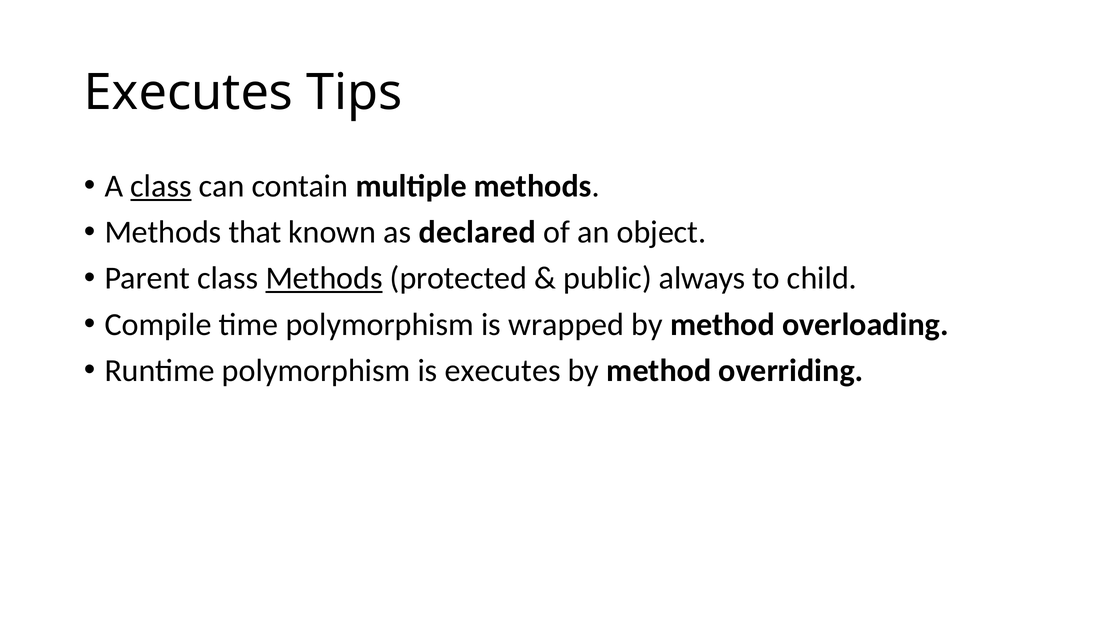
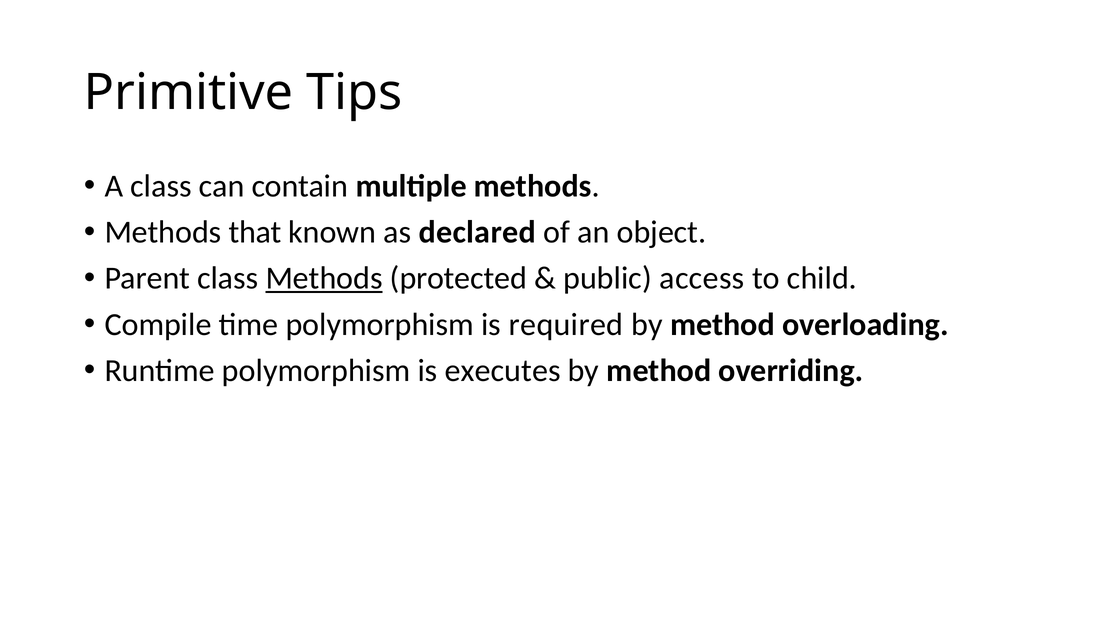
Executes: Executes -> Primitive (189, 92)
class underline: present -> none (161, 186)
always: always -> access (702, 278)
wrapped: wrapped -> required (566, 325)
